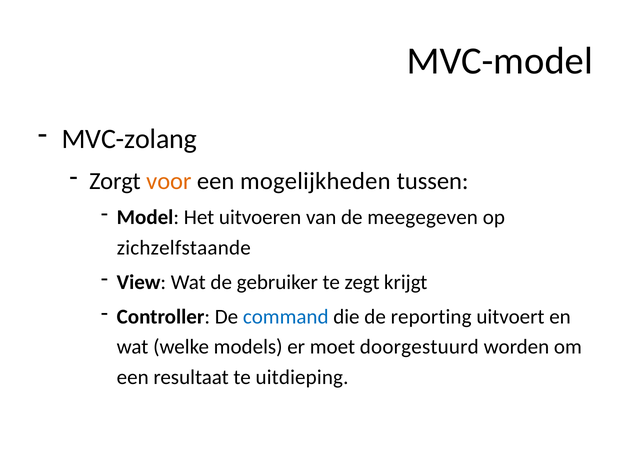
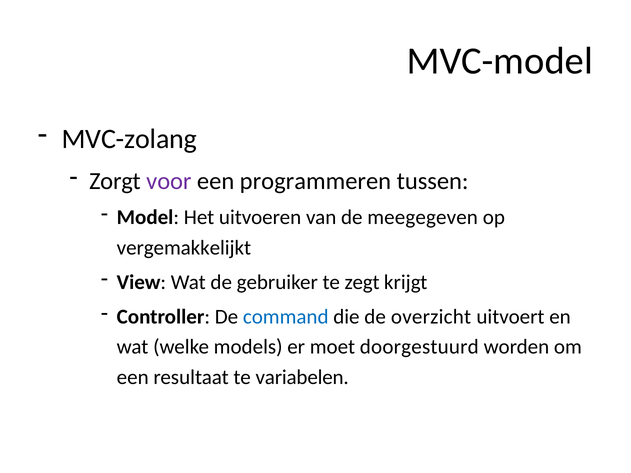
voor colour: orange -> purple (169, 181)
mogelijkheden: mogelijkheden -> programmeren (315, 181)
zichzelfstaande: zichzelfstaande -> vergemakkelijkt (184, 248)
reporting: reporting -> overzicht (431, 317)
uitdieping: uitdieping -> variabelen (302, 377)
